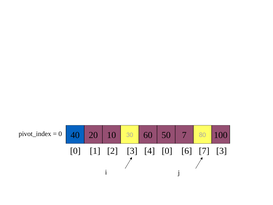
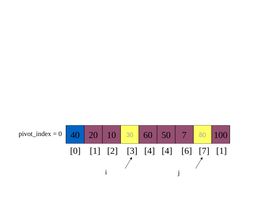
4 0: 0 -> 4 (167, 151)
7 3: 3 -> 1 (222, 151)
